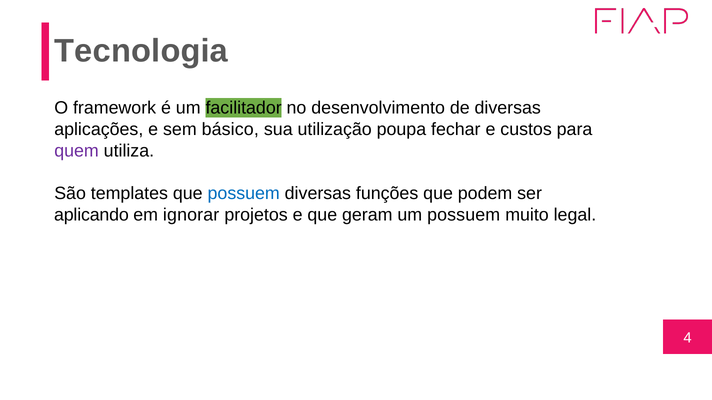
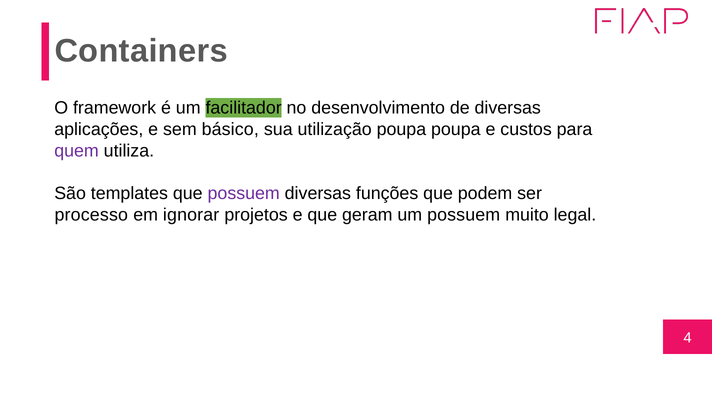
Tecnologia: Tecnologia -> Containers (141, 51)
poupa fechar: fechar -> poupa (456, 130)
possuem colour: blue -> purple (244, 194)
aplicando: aplicando -> processo (91, 215)
